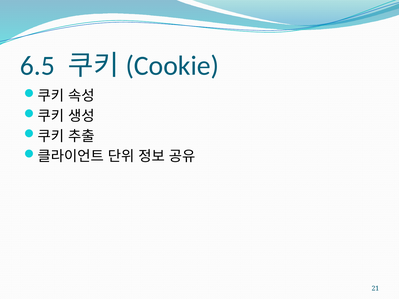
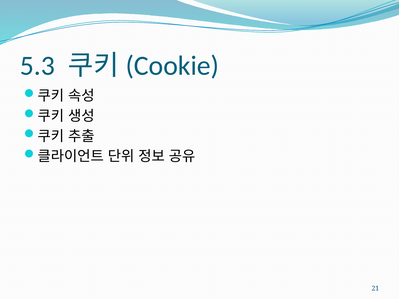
6.5: 6.5 -> 5.3 (37, 66)
